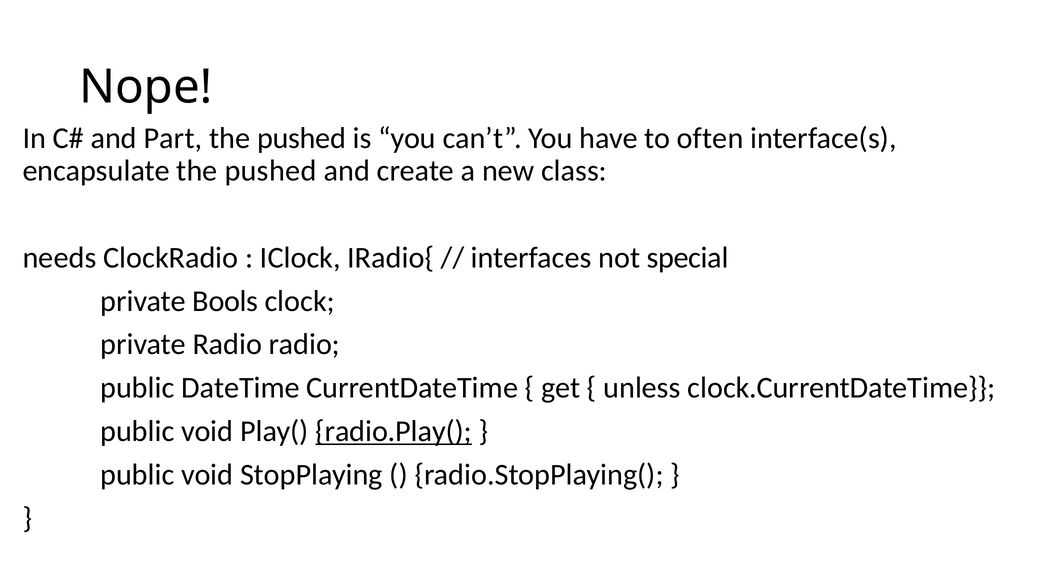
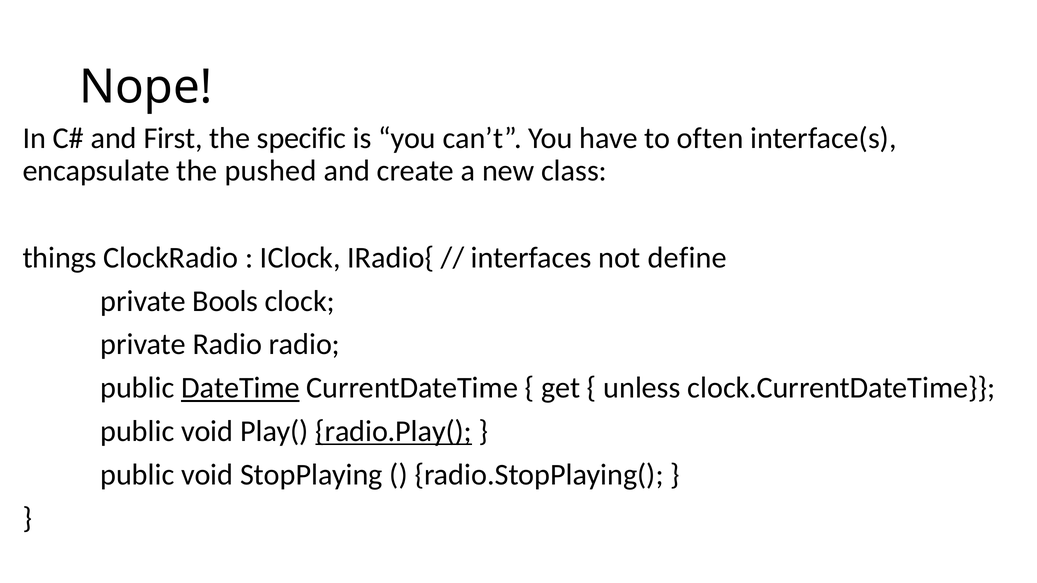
Part: Part -> First (173, 138)
pushed: pushed -> specific (302, 138)
needs: needs -> things (60, 258)
special: special -> define (687, 258)
DateTime underline: none -> present (240, 388)
